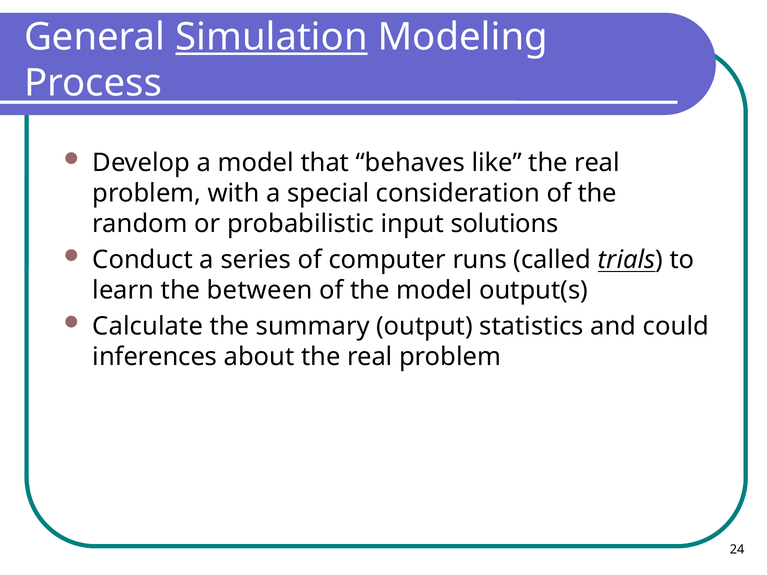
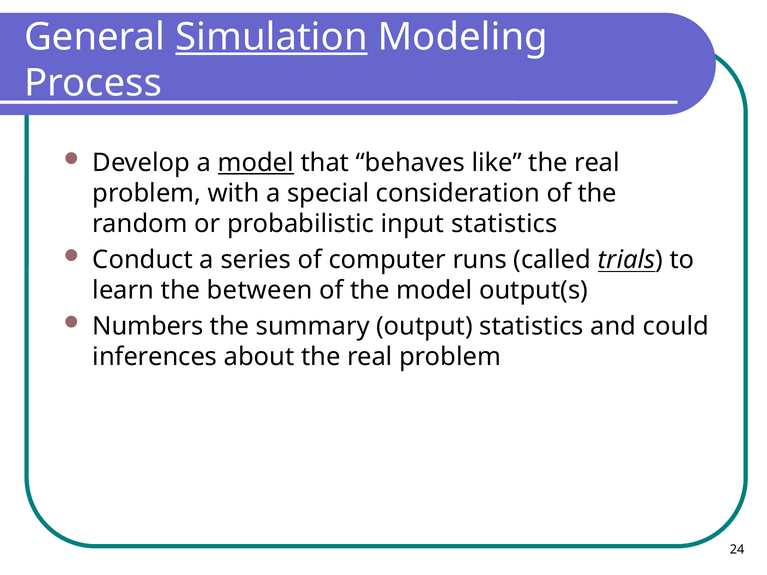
model underline: none -> present (256, 163)
input solutions: solutions -> statistics (504, 224)
Calculate: Calculate -> Numbers (148, 326)
